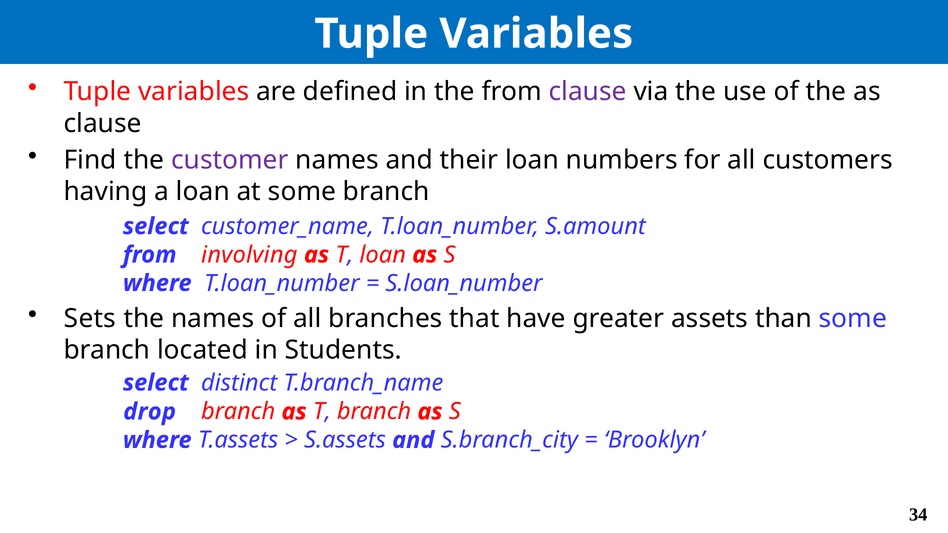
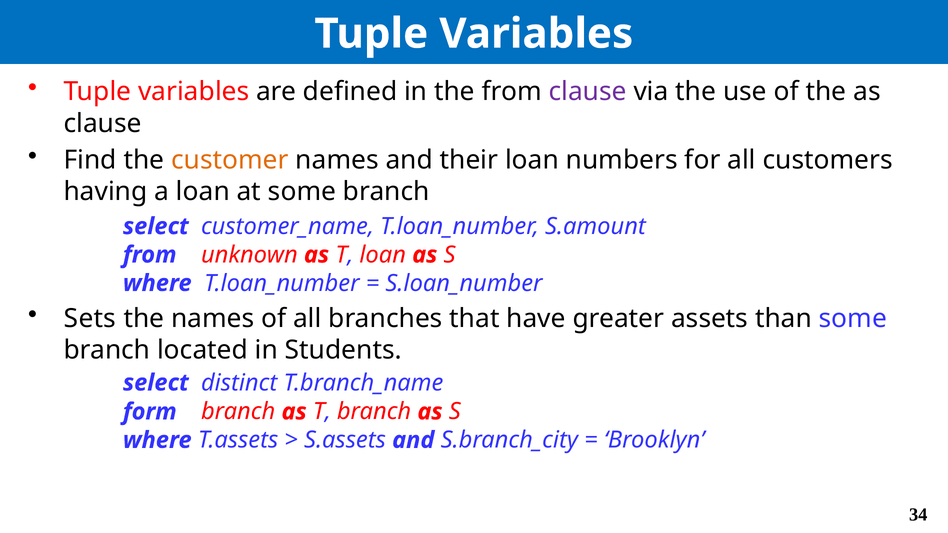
customer colour: purple -> orange (230, 160)
involving: involving -> unknown (249, 255)
drop: drop -> form (150, 412)
